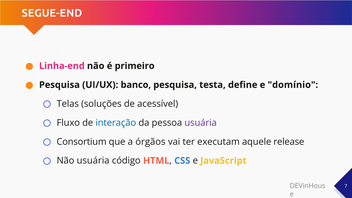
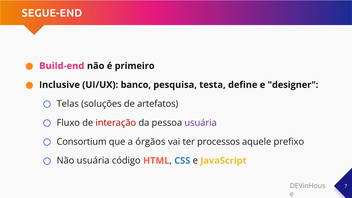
Linha-end: Linha-end -> Build-end (62, 66)
Pesquisa: Pesquisa -> Inclusive (59, 85)
domínio: domínio -> designer (293, 85)
acessível: acessível -> artefatos (158, 104)
interação colour: blue -> red (116, 123)
executam: executam -> processos (219, 142)
release: release -> prefixo (289, 142)
